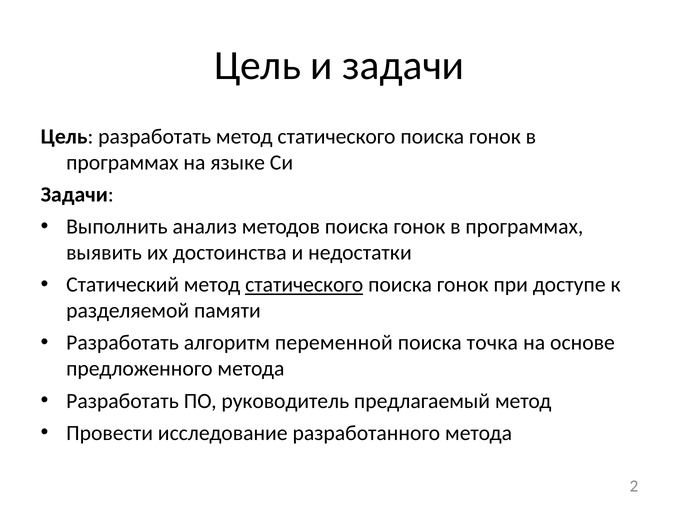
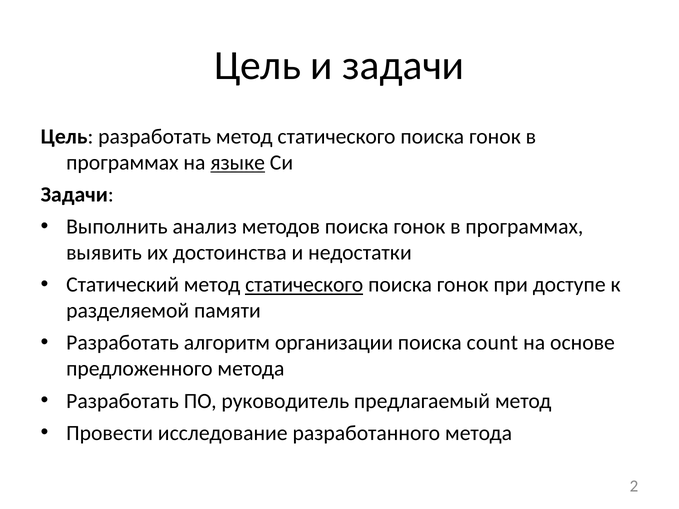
языке underline: none -> present (238, 163)
переменной: переменной -> организации (334, 343)
точка: точка -> count (492, 343)
